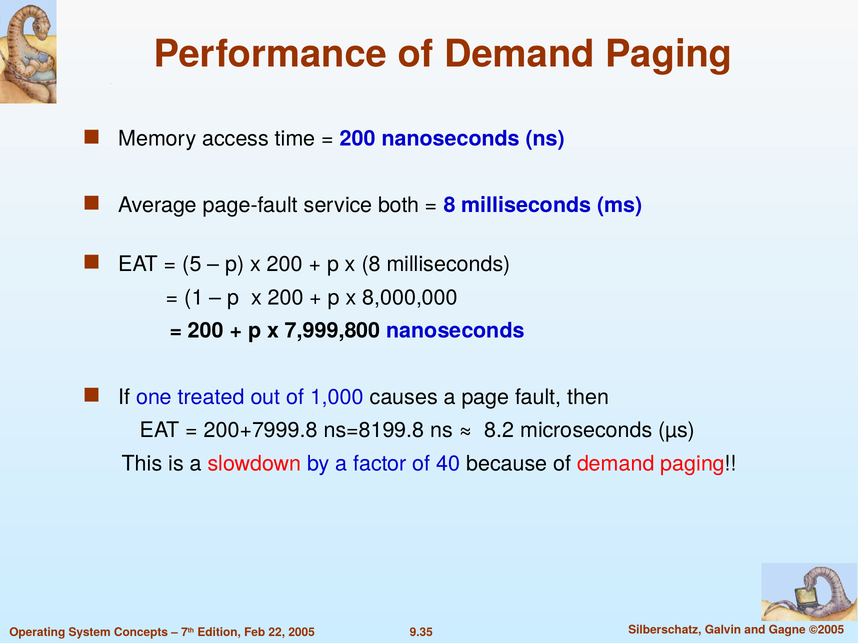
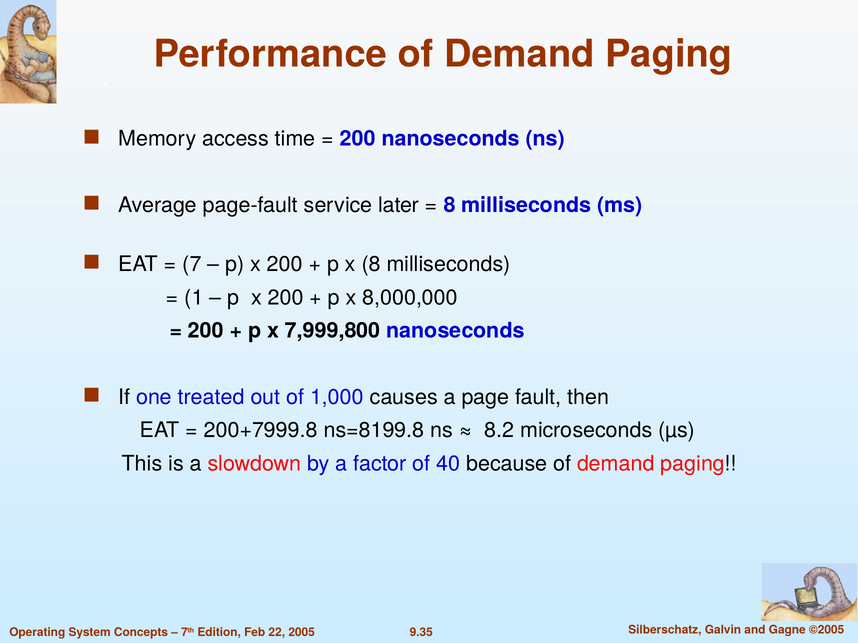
both: both -> later (399, 205)
5: 5 -> 7 (192, 264)
